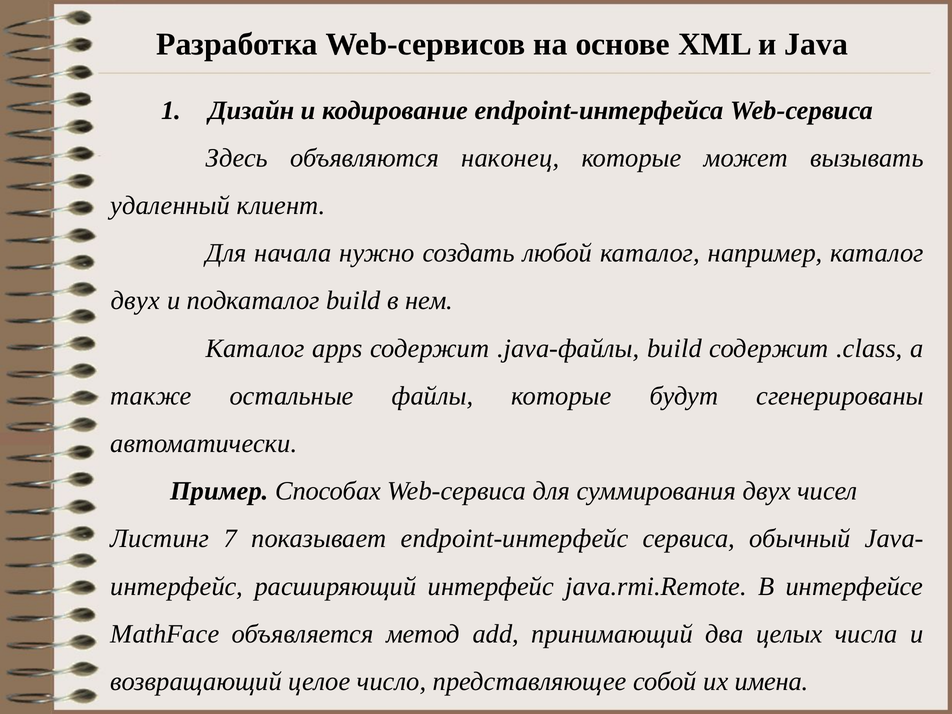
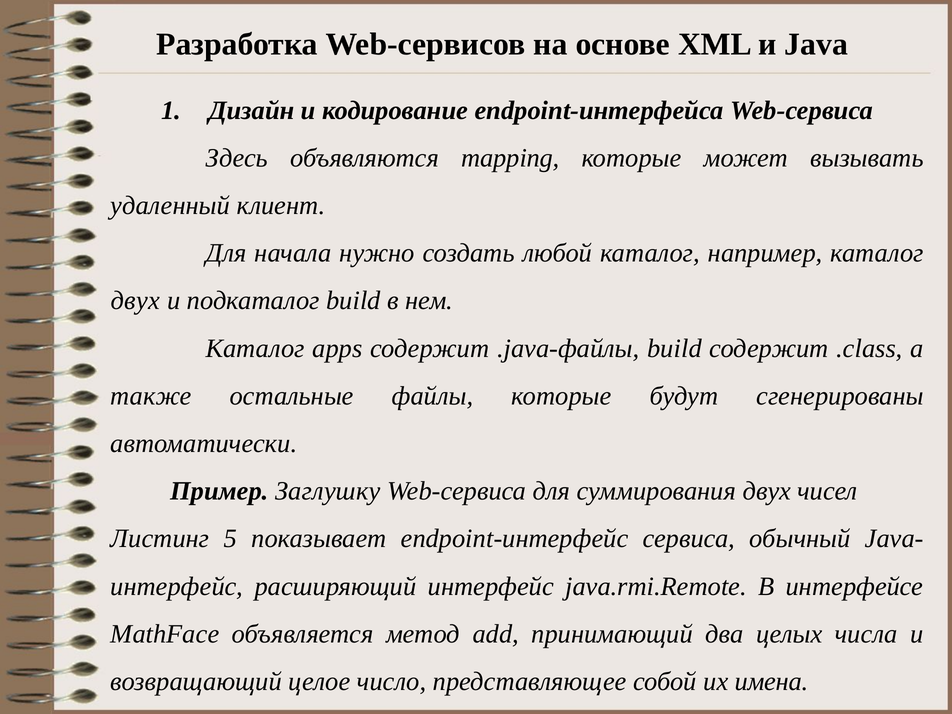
наконец: наконец -> mapping (510, 158)
Способах: Способах -> Заглушку (328, 491)
7: 7 -> 5 (230, 539)
